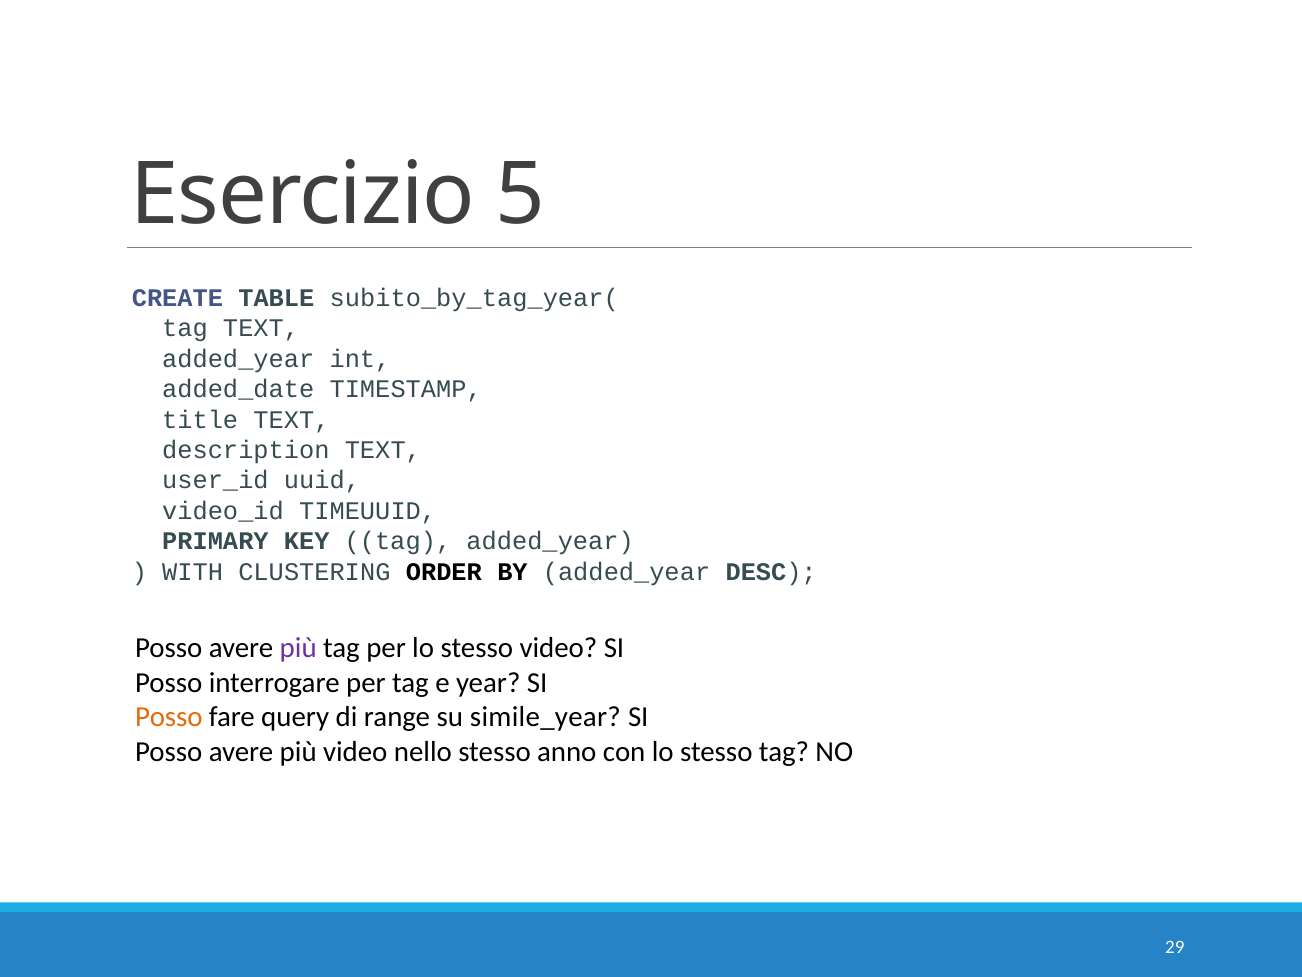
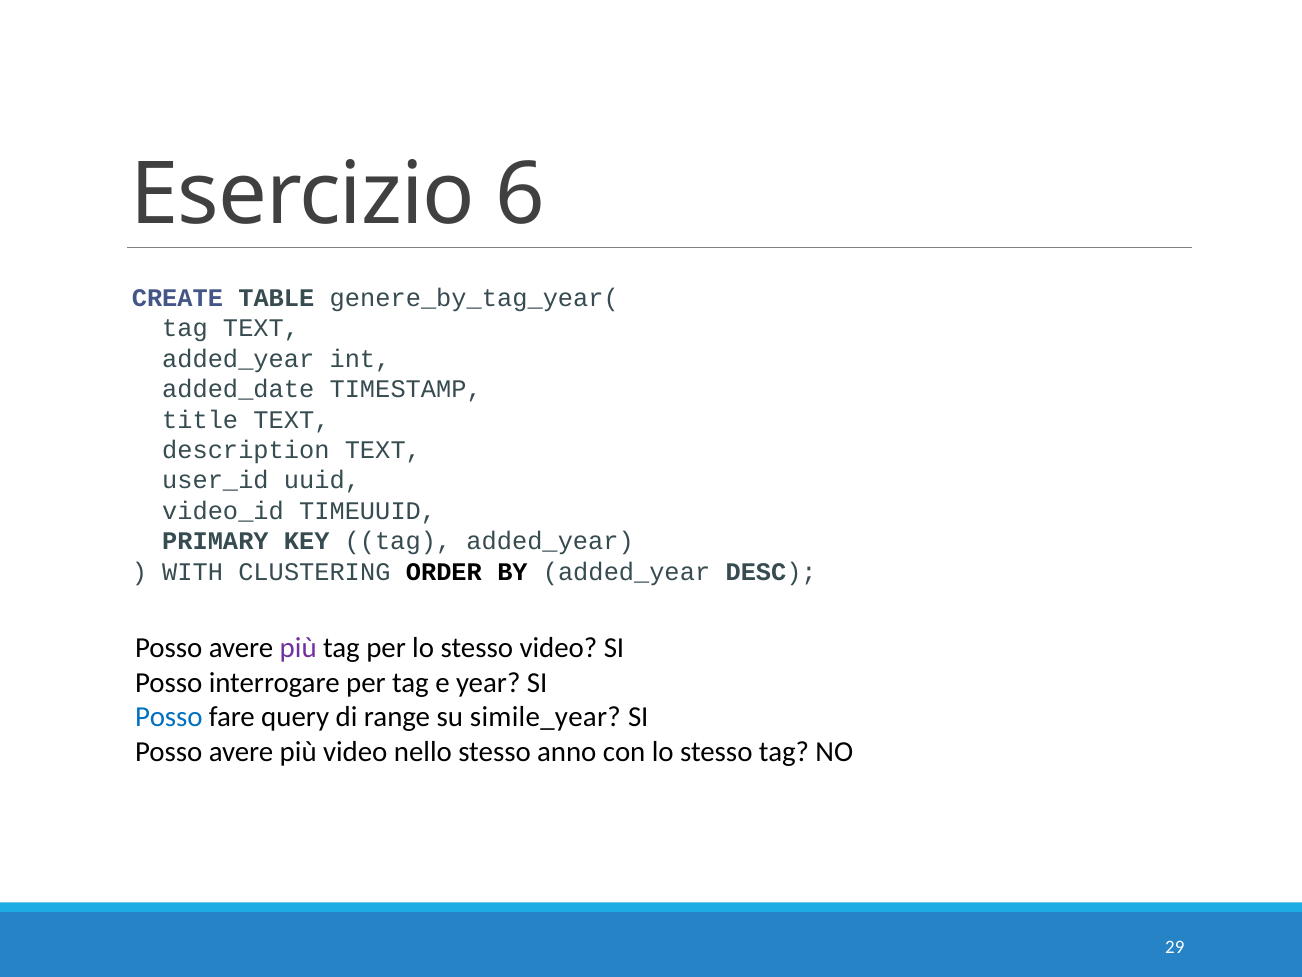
5: 5 -> 6 (521, 194)
subito_by_tag_year(: subito_by_tag_year( -> genere_by_tag_year( (474, 298)
Posso colour: orange -> blue (169, 717)
